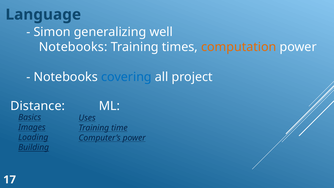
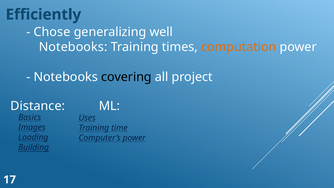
Language: Language -> Efficiently (43, 15)
Simon: Simon -> Chose (52, 32)
covering colour: blue -> black (126, 77)
